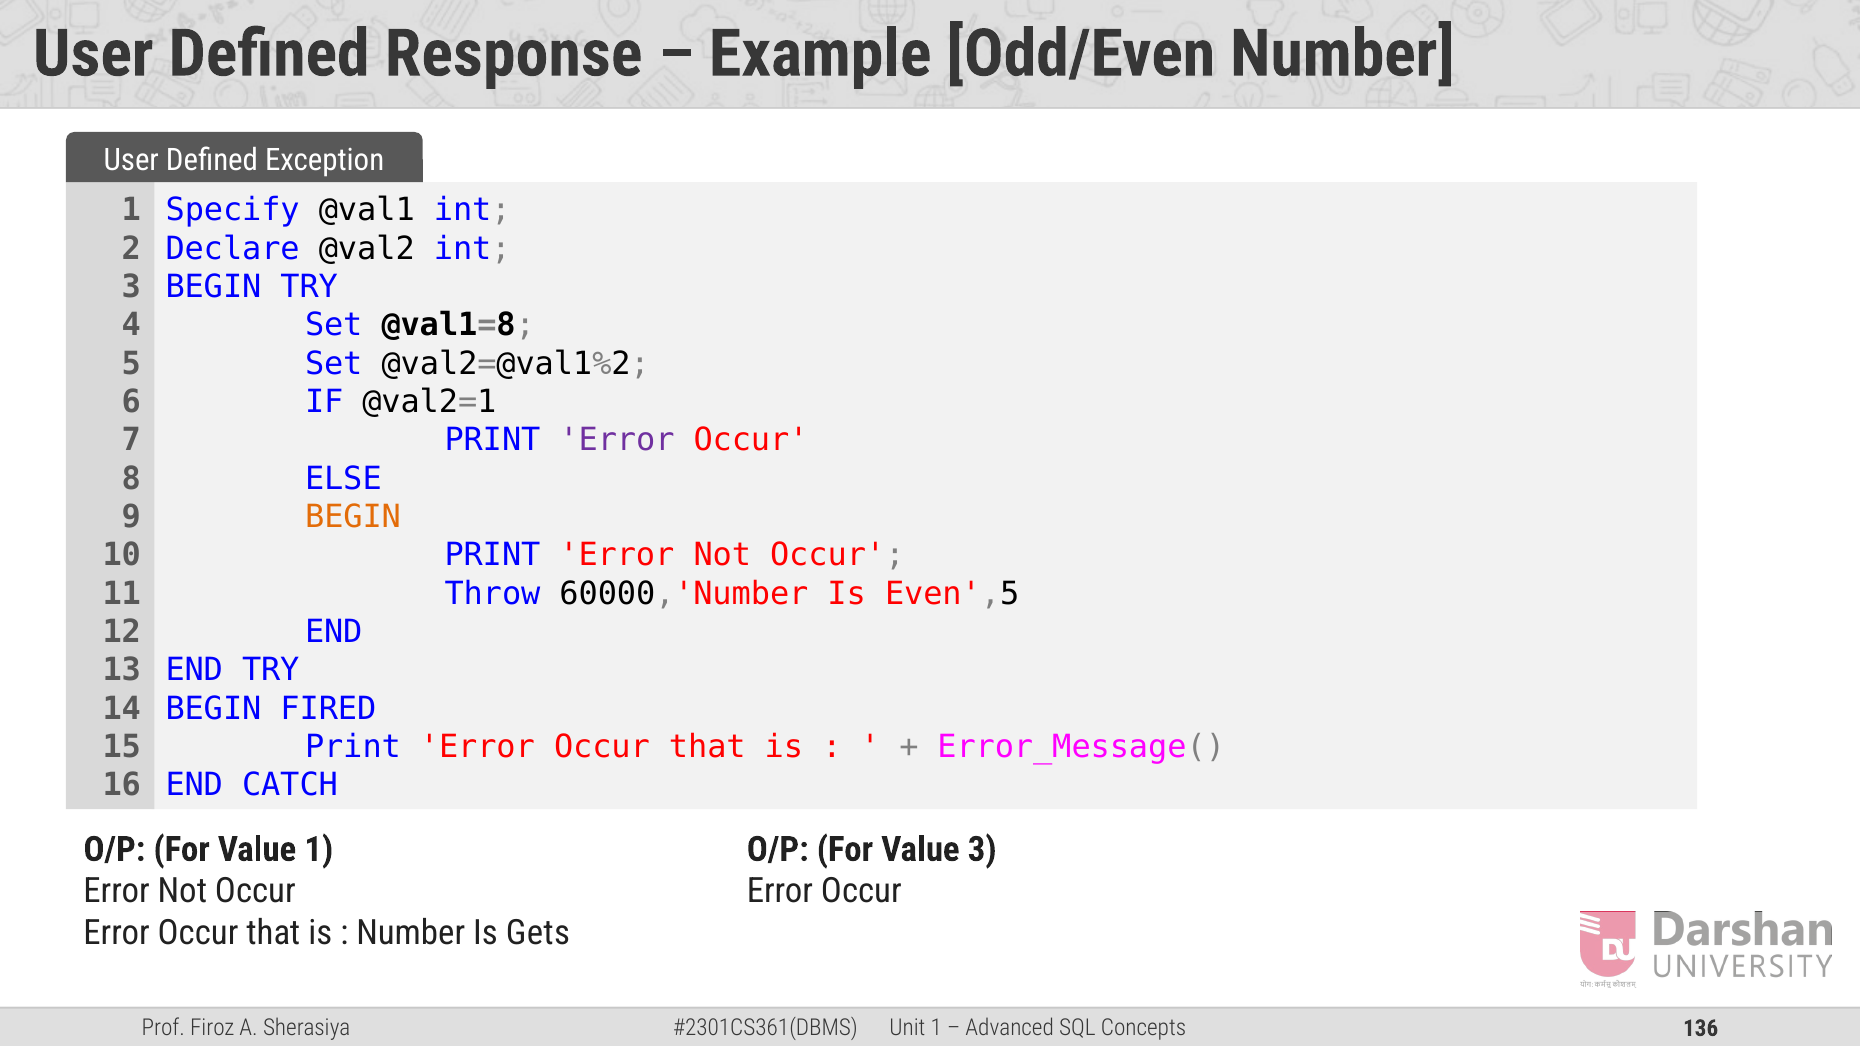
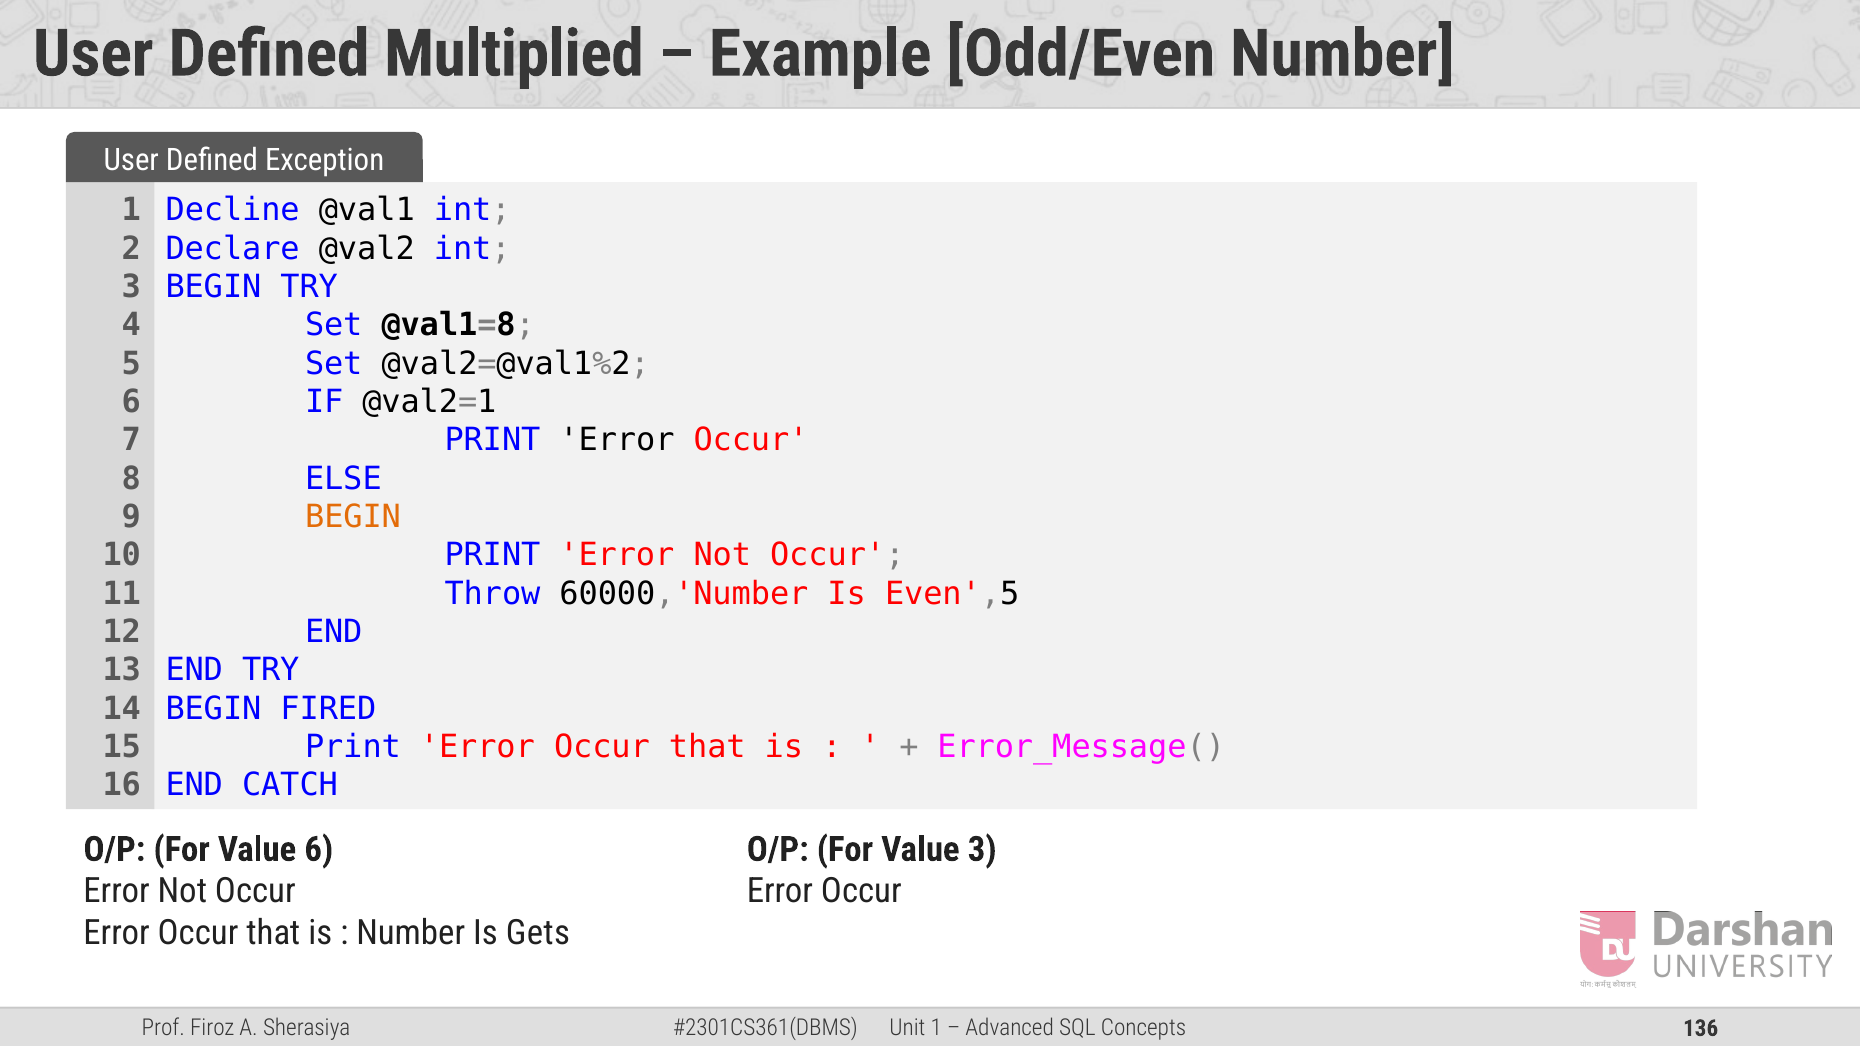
Response: Response -> Multiplied (514, 54)
Specify: Specify -> Decline (233, 210)
Error colour: purple -> black (617, 440)
Value 1: 1 -> 6 (319, 850)
